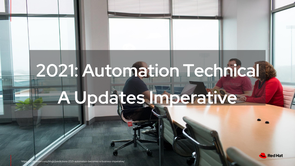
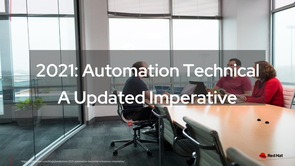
Updates: Updates -> Updated (110, 98)
